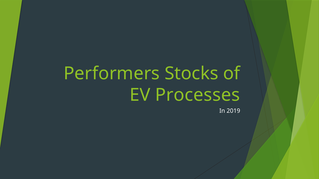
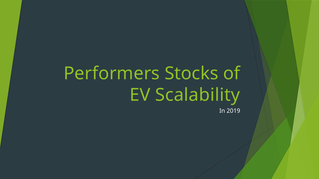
Processes: Processes -> Scalability (198, 95)
